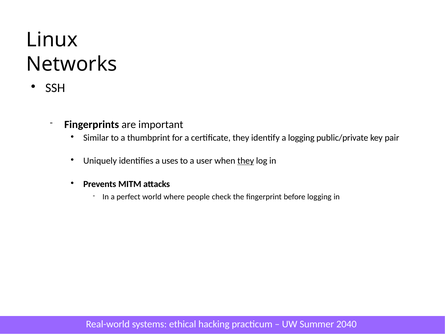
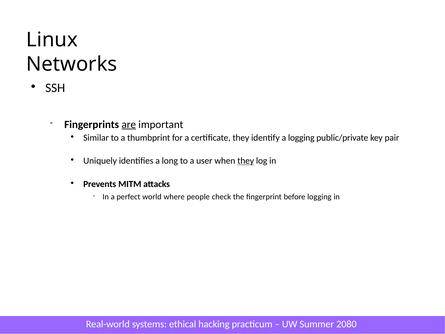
are underline: none -> present (129, 124)
uses: uses -> long (170, 161)
2040: 2040 -> 2080 (346, 324)
